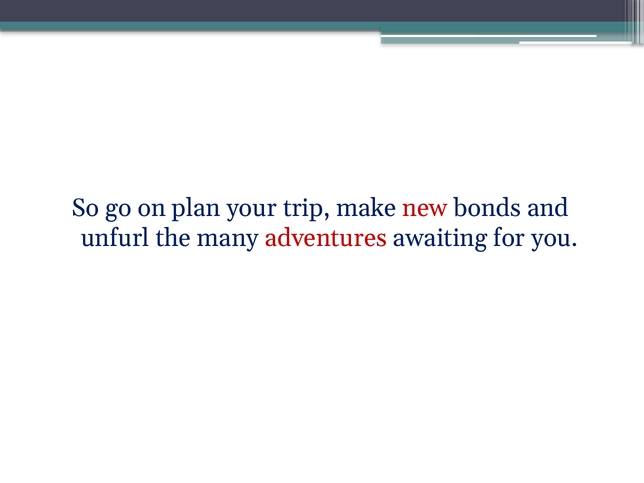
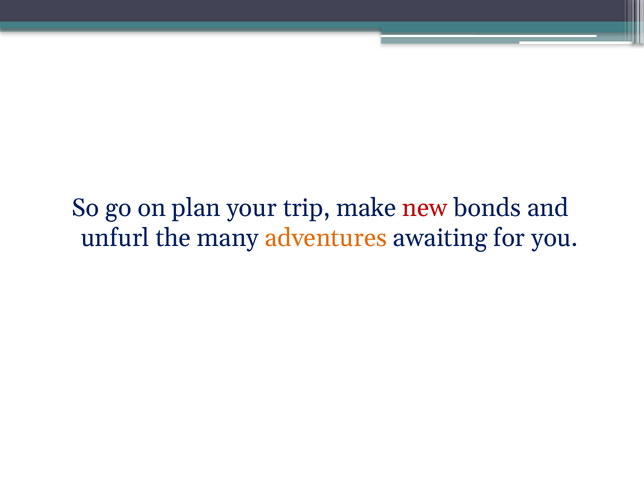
adventures colour: red -> orange (326, 238)
